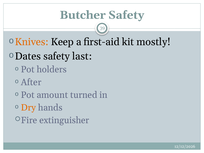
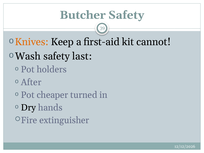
mostly: mostly -> cannot (154, 42)
Dates: Dates -> Wash (28, 56)
amount: amount -> cheaper (52, 95)
Dry colour: orange -> black (28, 108)
